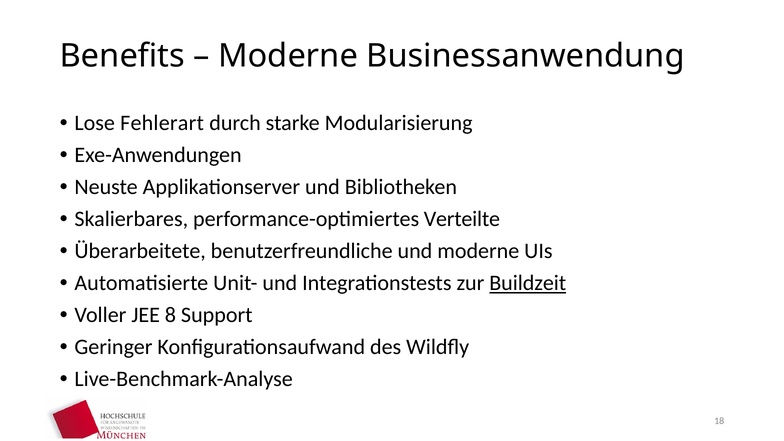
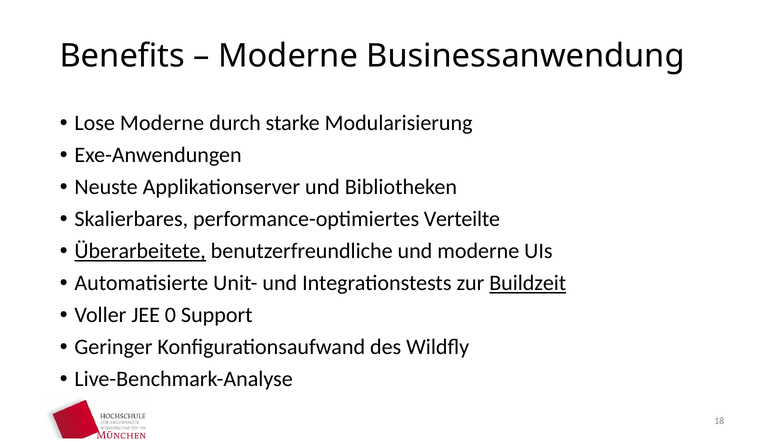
Lose Fehlerart: Fehlerart -> Moderne (162, 123)
Überarbeitete underline: none -> present (140, 251)
8: 8 -> 0 (170, 315)
